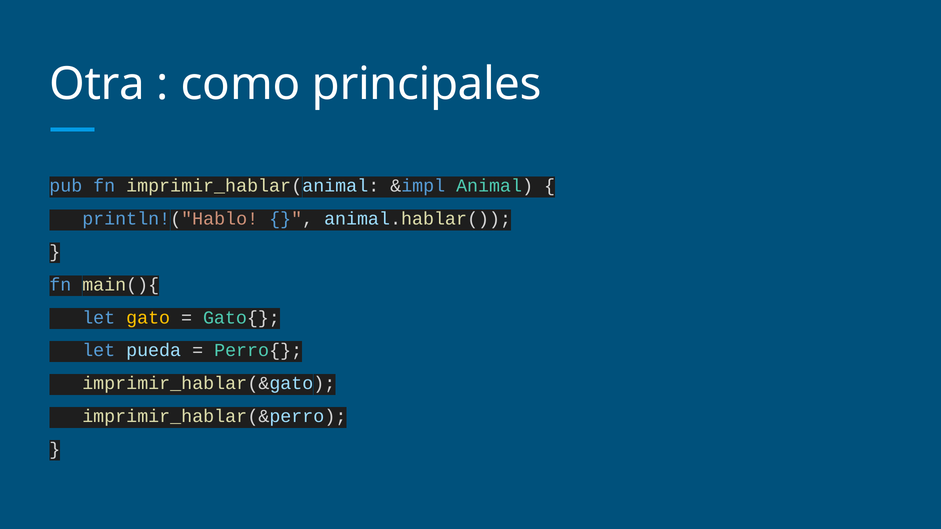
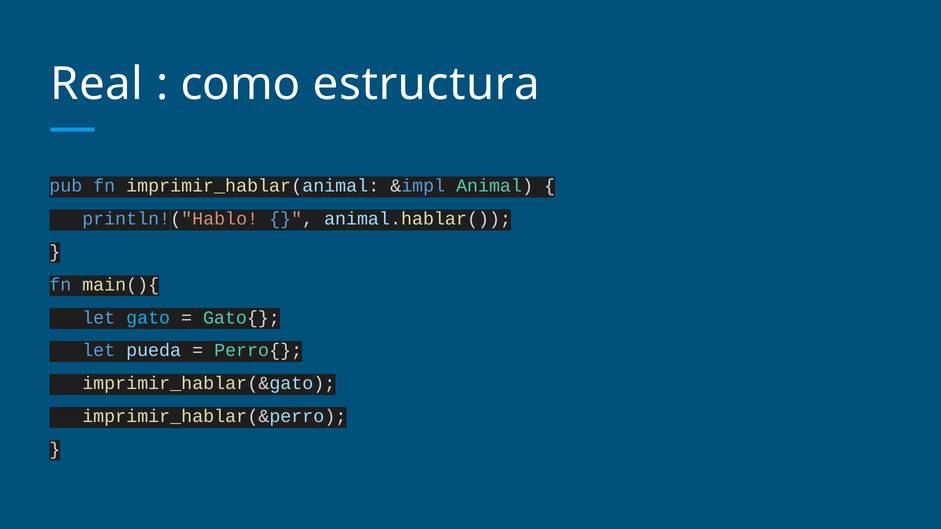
Otra: Otra -> Real (97, 84)
principales: principales -> estructura (426, 84)
gato colour: yellow -> light blue (148, 318)
